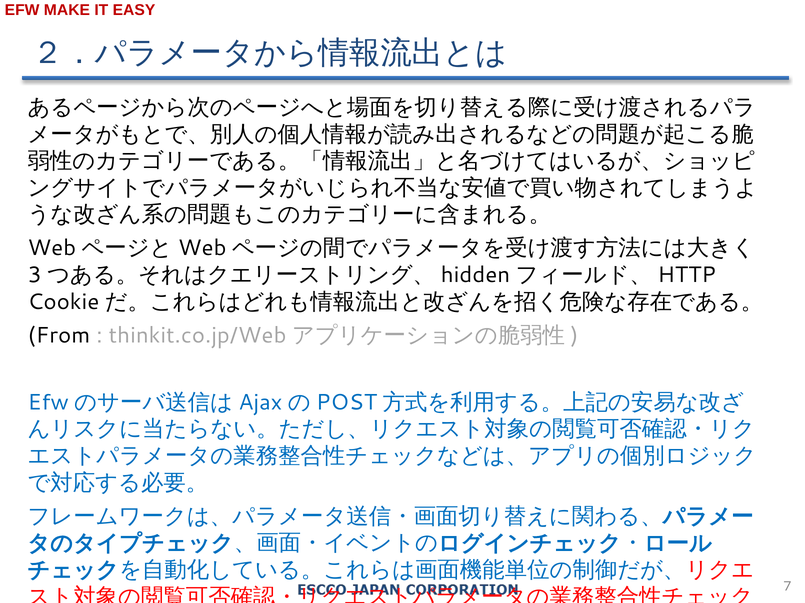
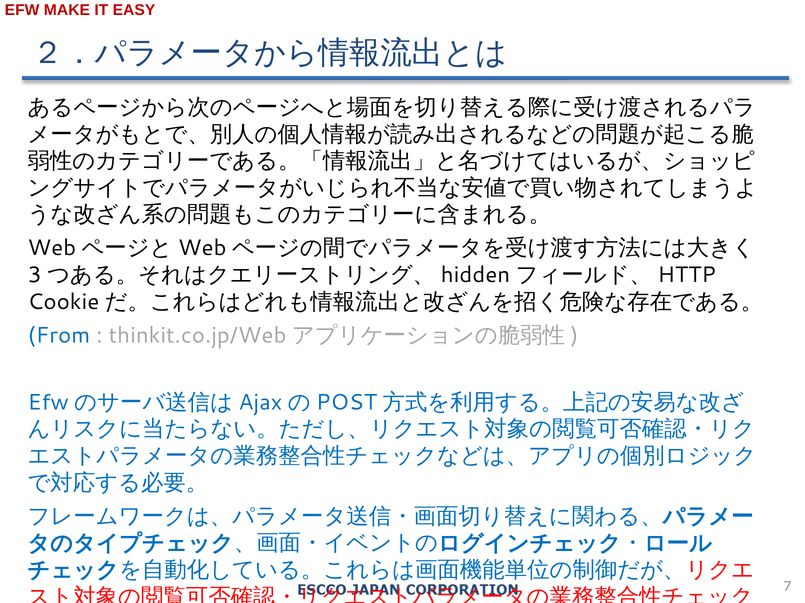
From colour: black -> blue (59, 336)
